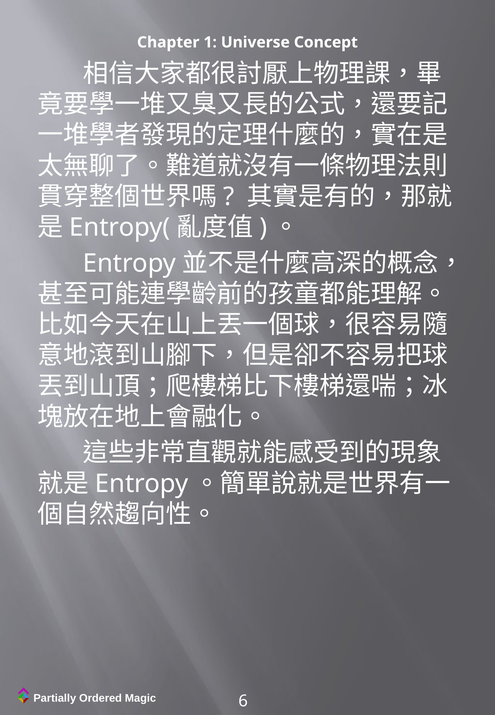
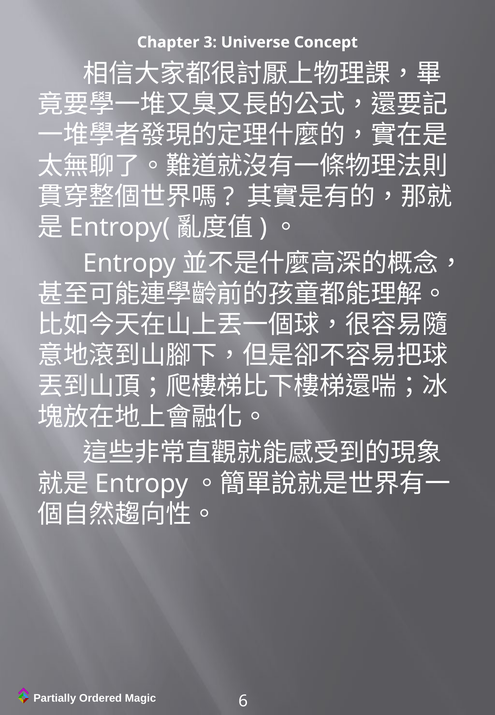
1: 1 -> 3 (210, 42)
